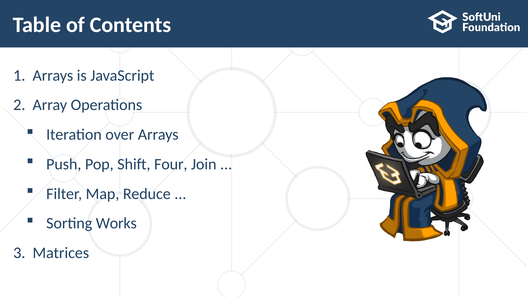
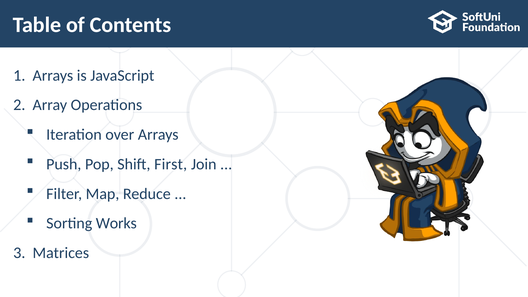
Four: Four -> First (171, 164)
